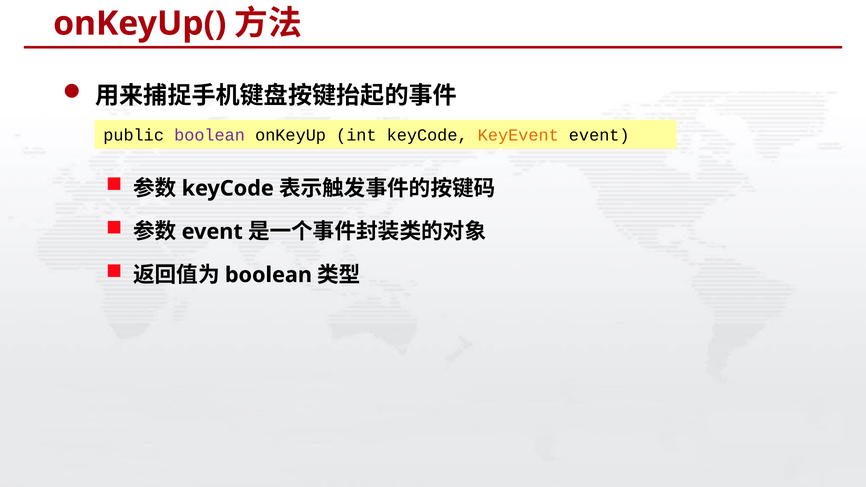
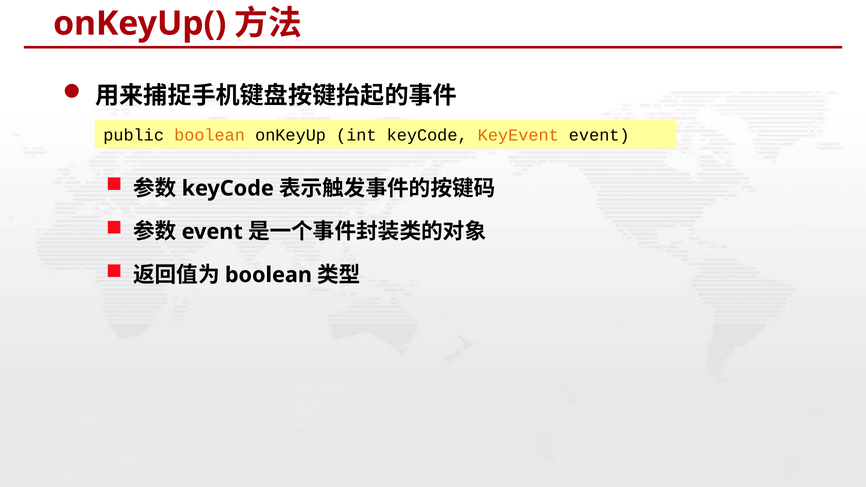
boolean colour: purple -> orange (210, 135)
